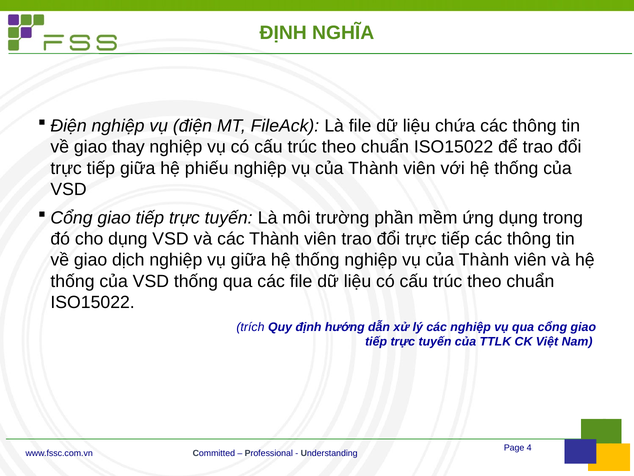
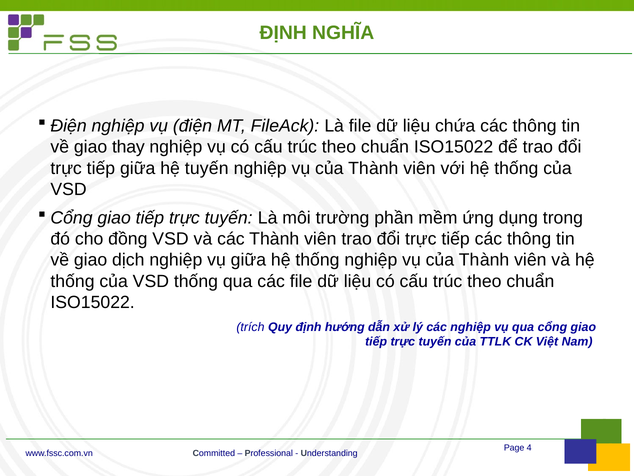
hệ phiếu: phiếu -> tuyến (207, 168)
cho dụng: dụng -> đồng (128, 239)
